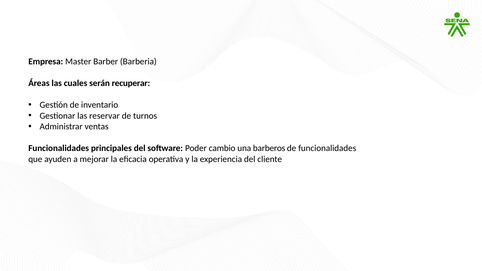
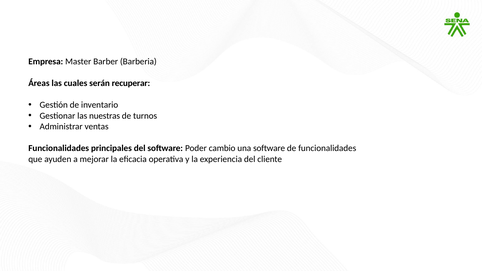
reservar: reservar -> nuestras (105, 116)
una barberos: barberos -> software (269, 148)
